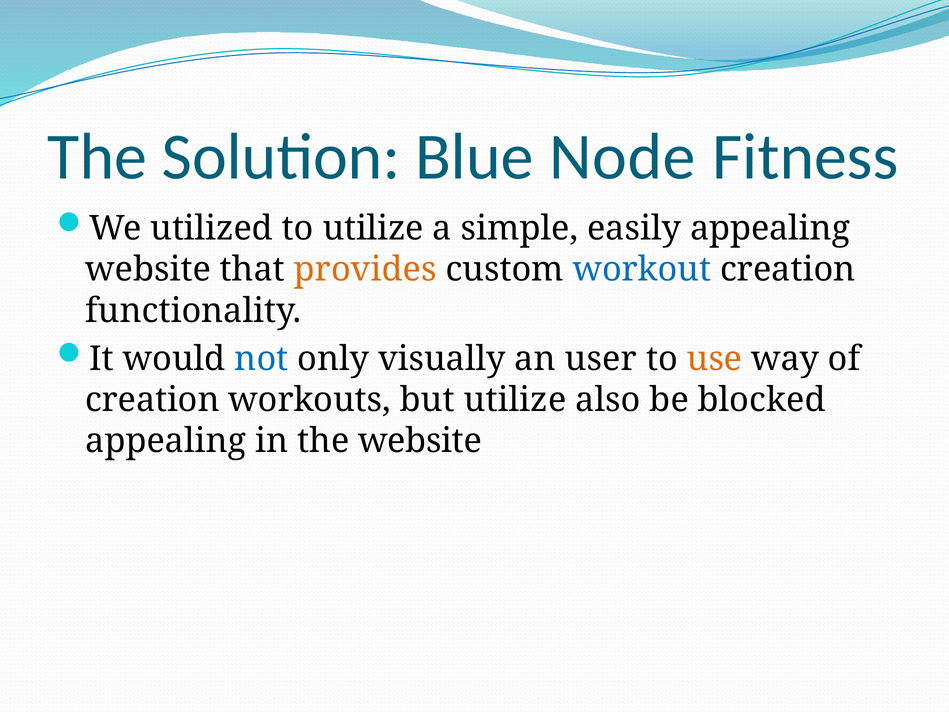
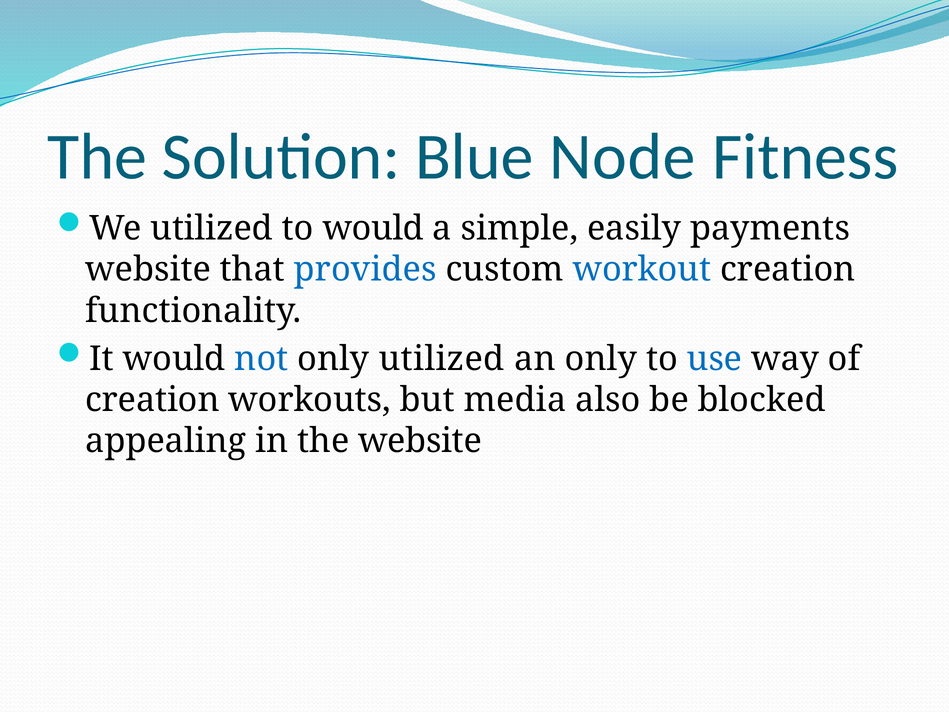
to utilize: utilize -> would (373, 228)
easily appealing: appealing -> payments (770, 228)
provides colour: orange -> blue (365, 270)
only visually: visually -> utilized (442, 359)
an user: user -> only (601, 359)
use colour: orange -> blue (715, 359)
but utilize: utilize -> media (515, 400)
